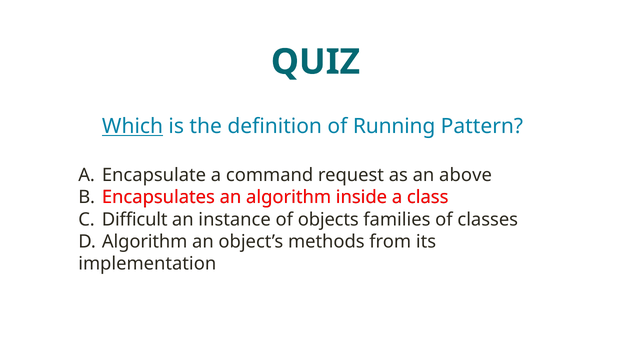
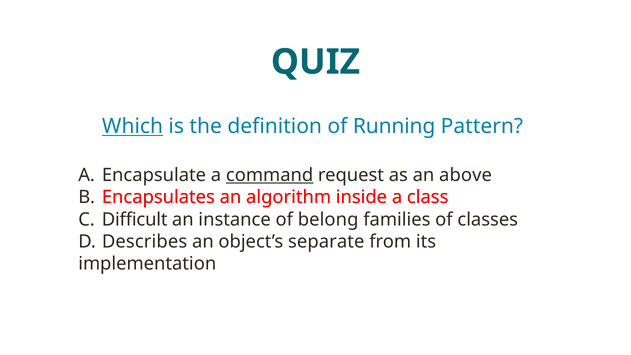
command underline: none -> present (270, 175)
objects: objects -> belong (328, 219)
D Algorithm: Algorithm -> Describes (145, 241)
methods: methods -> separate (326, 241)
